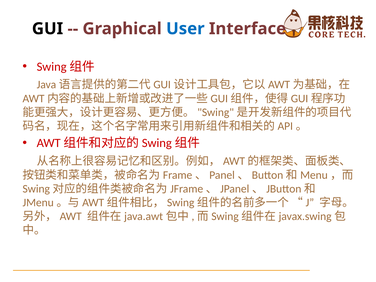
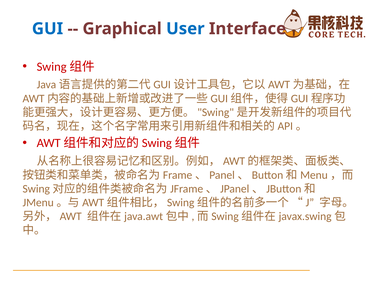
GUI colour: black -> blue (48, 29)
